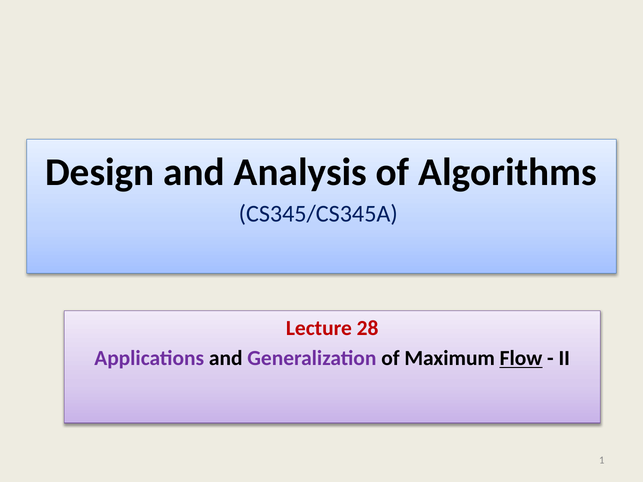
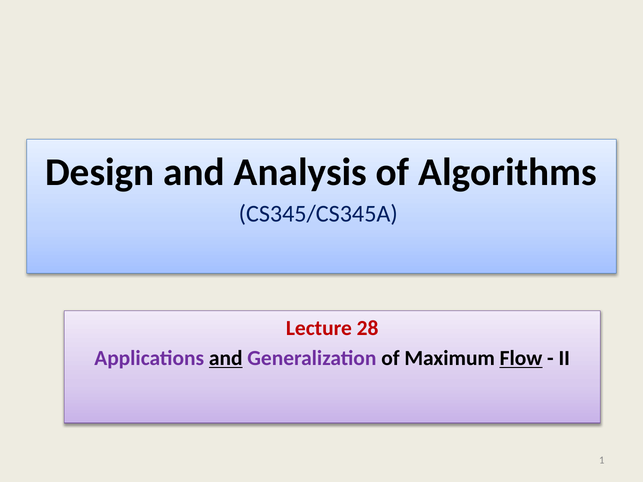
and underline: none -> present (226, 358)
